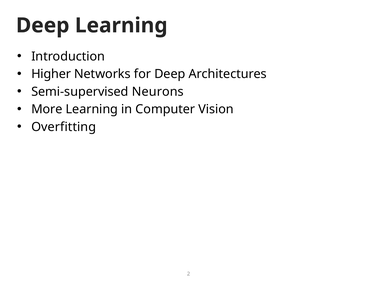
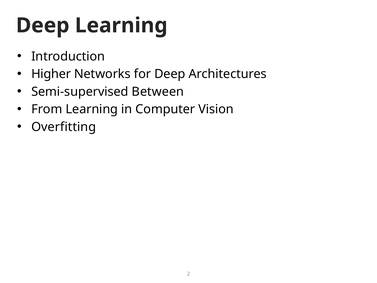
Neurons: Neurons -> Between (158, 92)
More: More -> From (47, 109)
